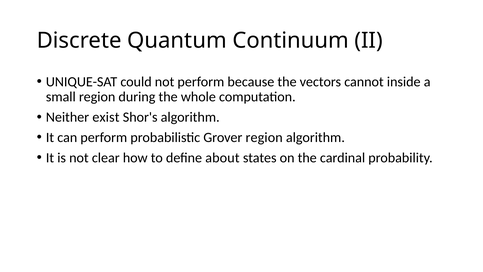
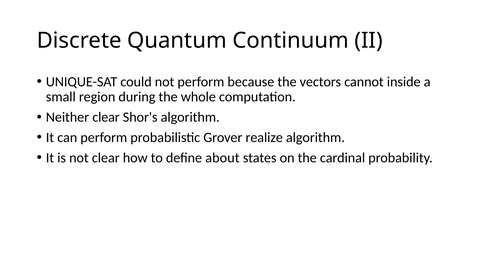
Neither exist: exist -> clear (106, 117)
Grover region: region -> realize (264, 137)
